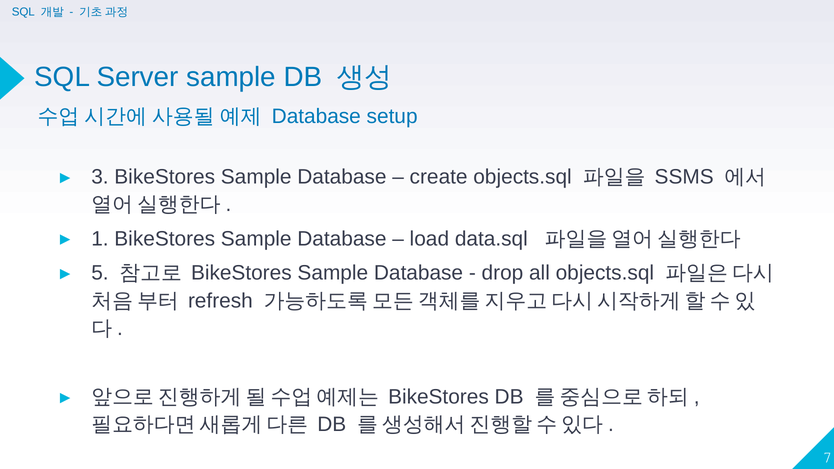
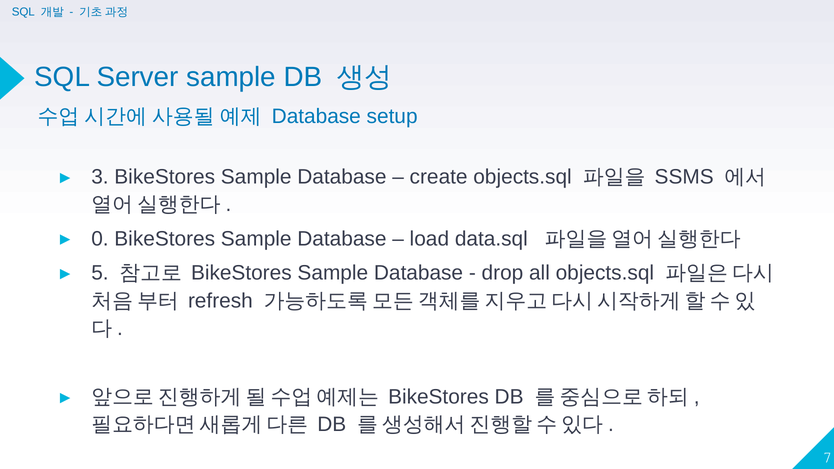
1: 1 -> 0 (100, 239)
